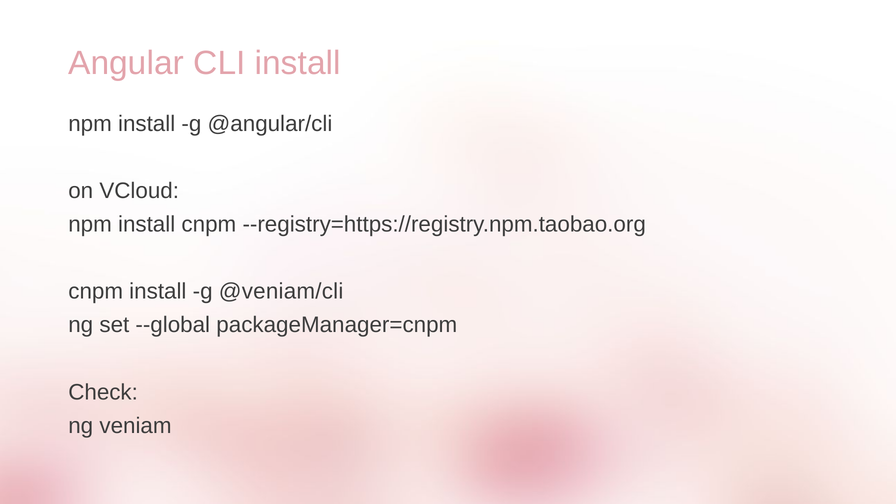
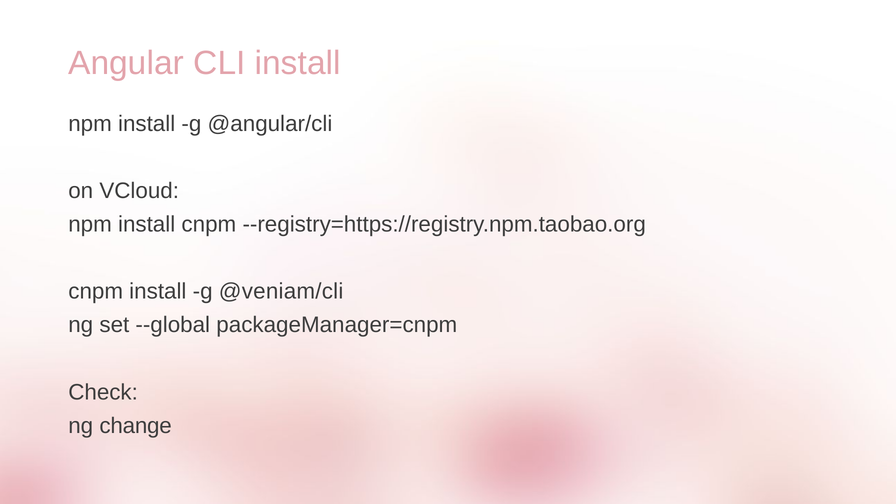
veniam: veniam -> change (136, 426)
